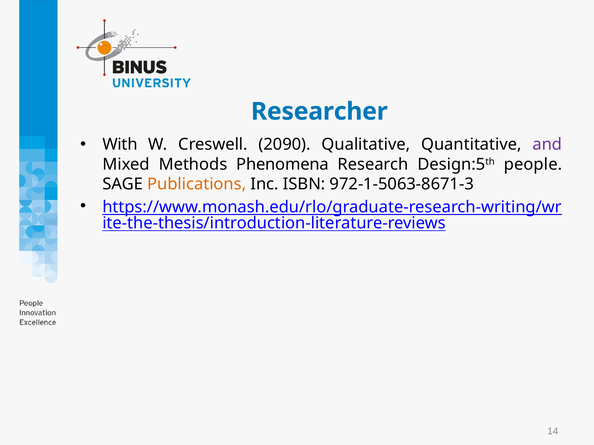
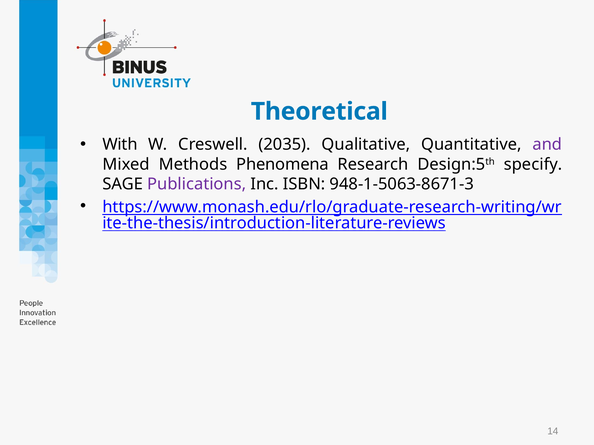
Researcher: Researcher -> Theoretical (319, 112)
2090: 2090 -> 2035 (285, 145)
people: people -> specify (533, 165)
Publications colour: orange -> purple (197, 184)
972-1-5063-8671-3: 972-1-5063-8671-3 -> 948-1-5063-8671-3 (402, 184)
